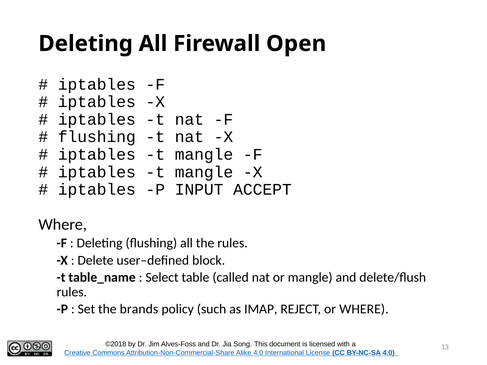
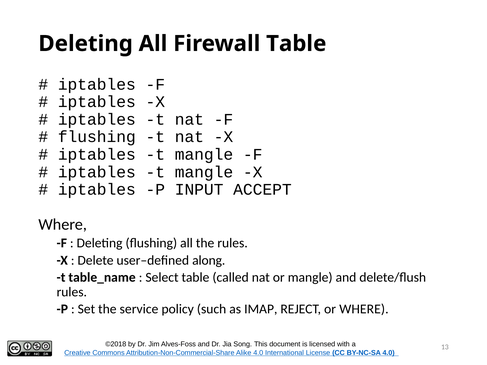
Firewall Open: Open -> Table (296, 44)
block: block -> along (209, 260)
brands: brands -> service (139, 309)
